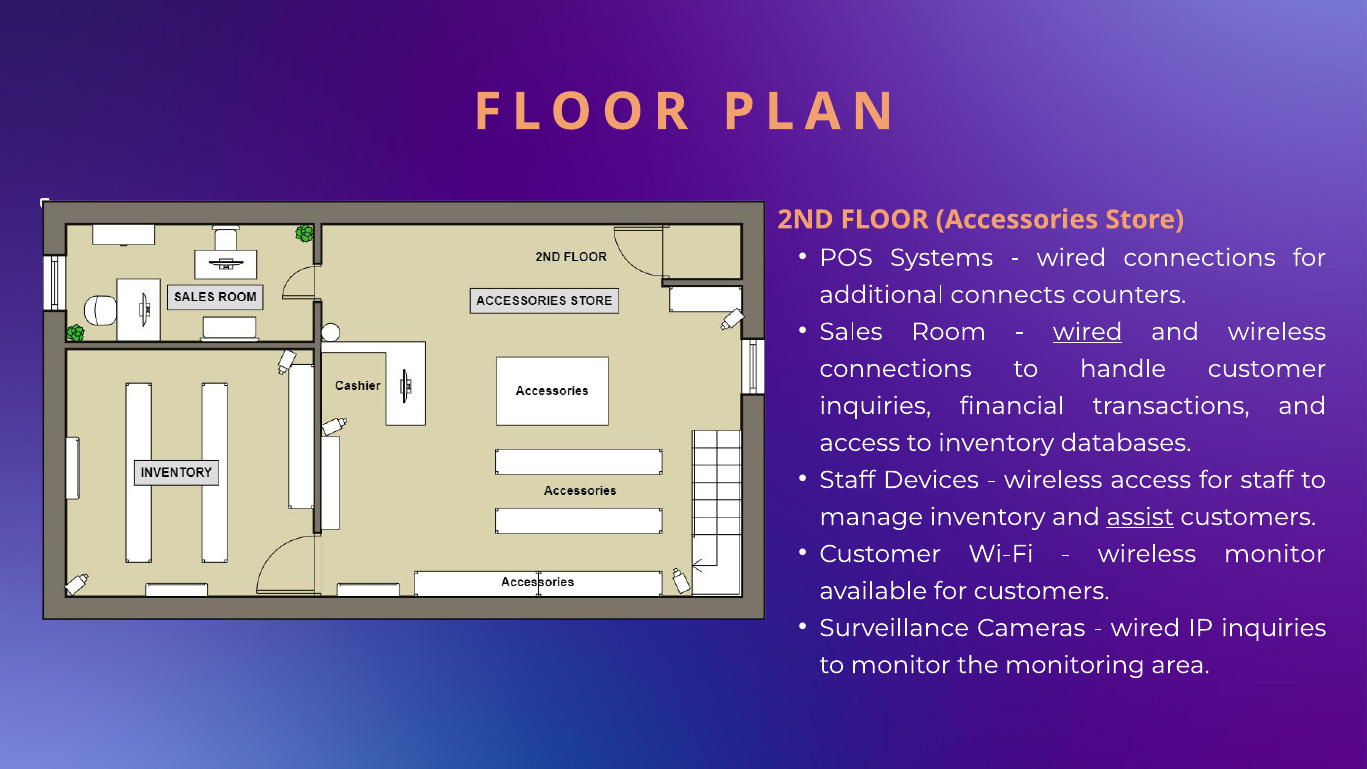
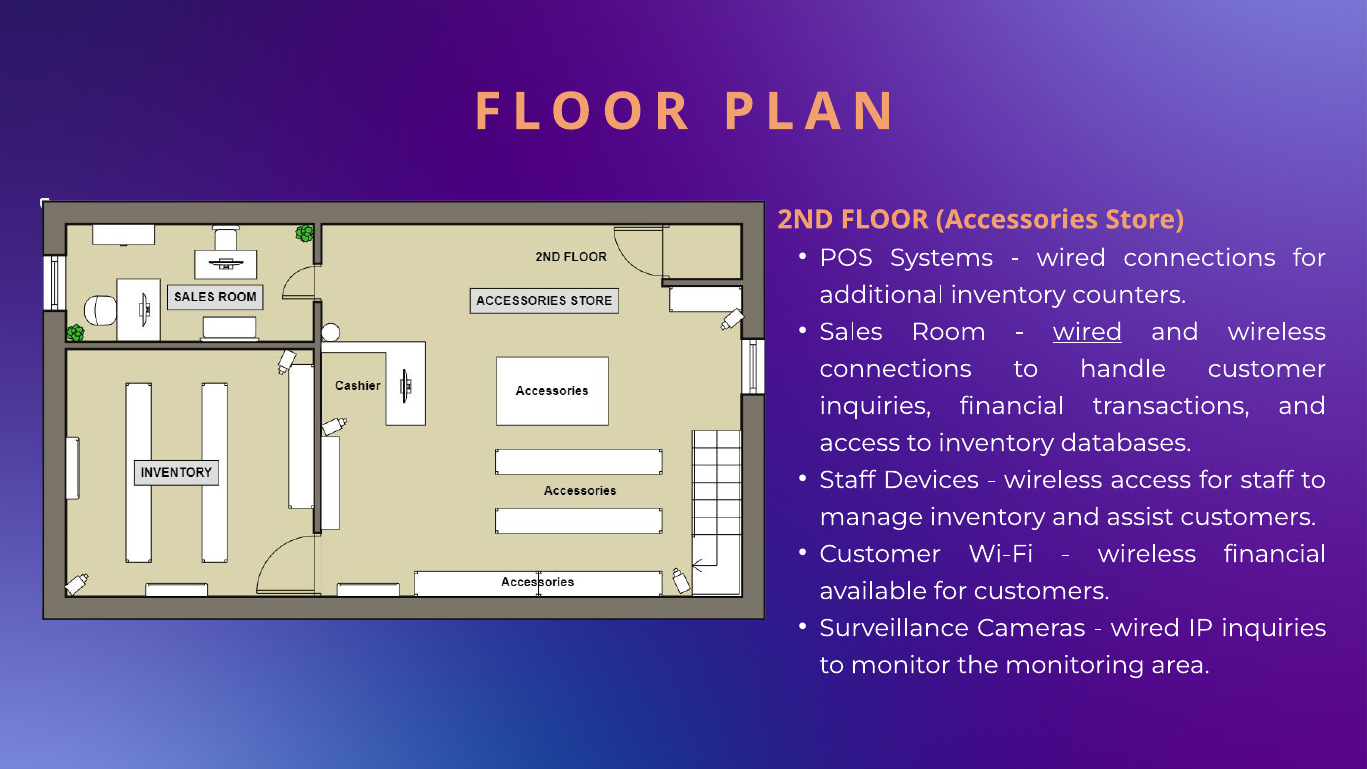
additional connects: connects -> inventory (1008, 295)
assist underline: present -> none (1140, 517)
wireless monitor: monitor -> financial (1275, 554)
